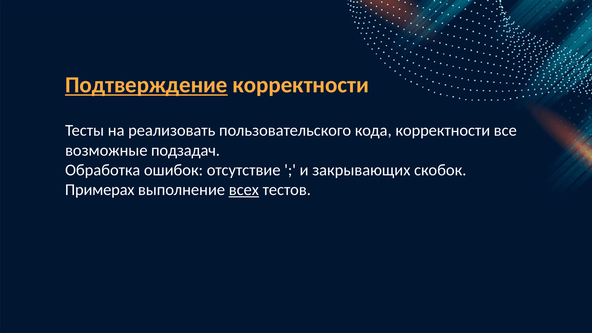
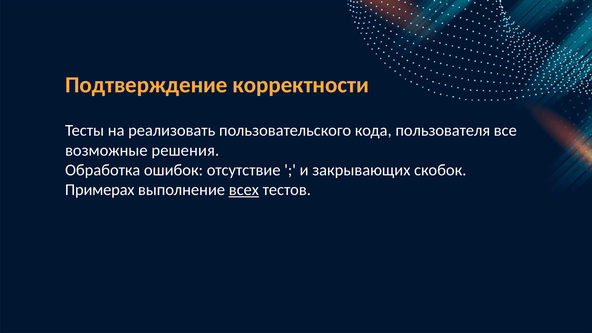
Подтверждение underline: present -> none (146, 85)
кода корректности: корректности -> пользователя (443, 131)
подзадач: подзадач -> решения (185, 150)
